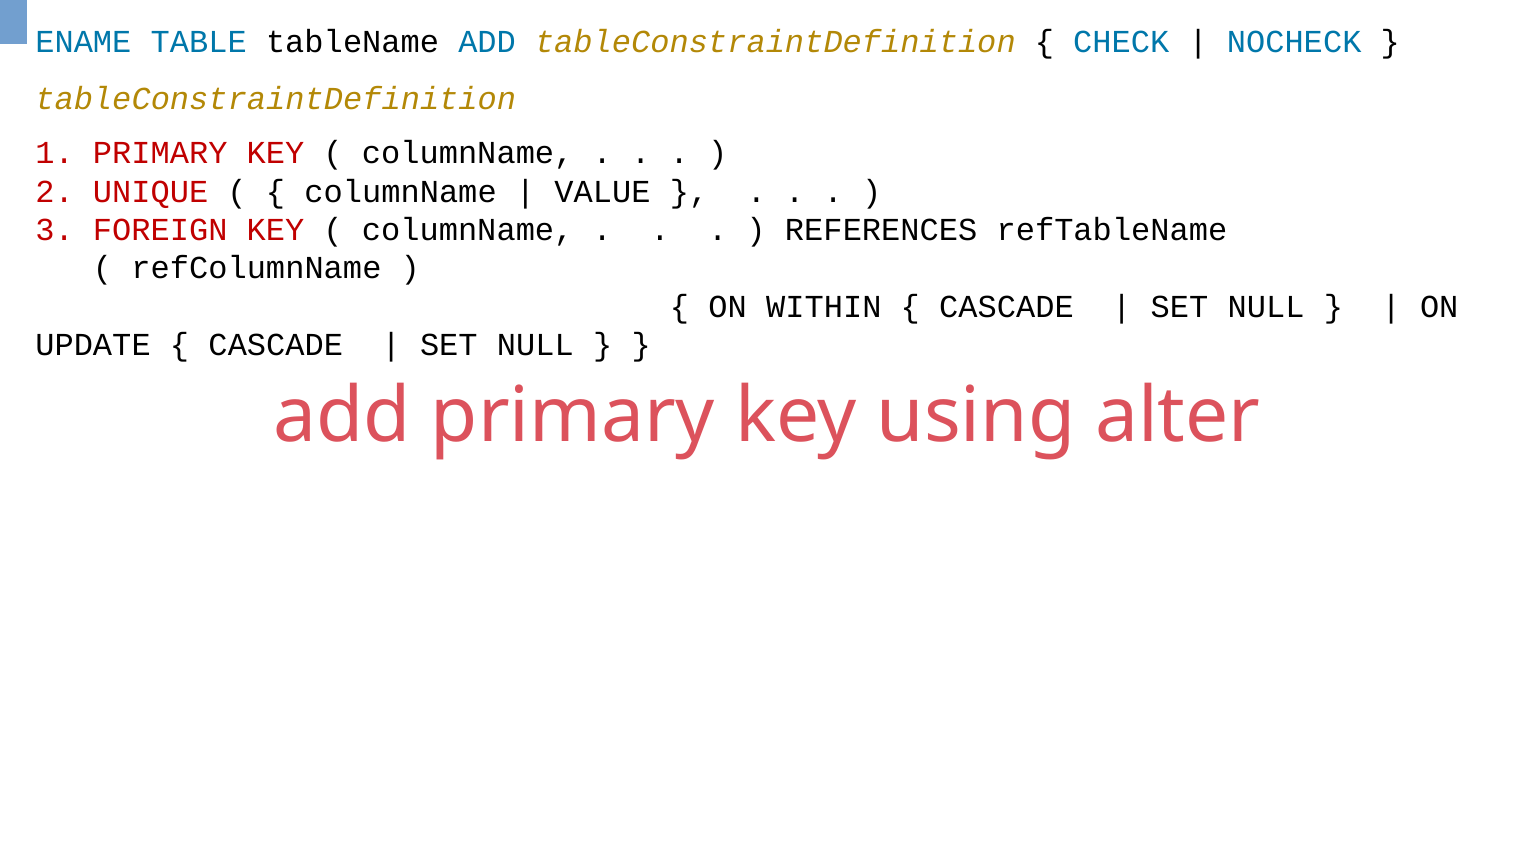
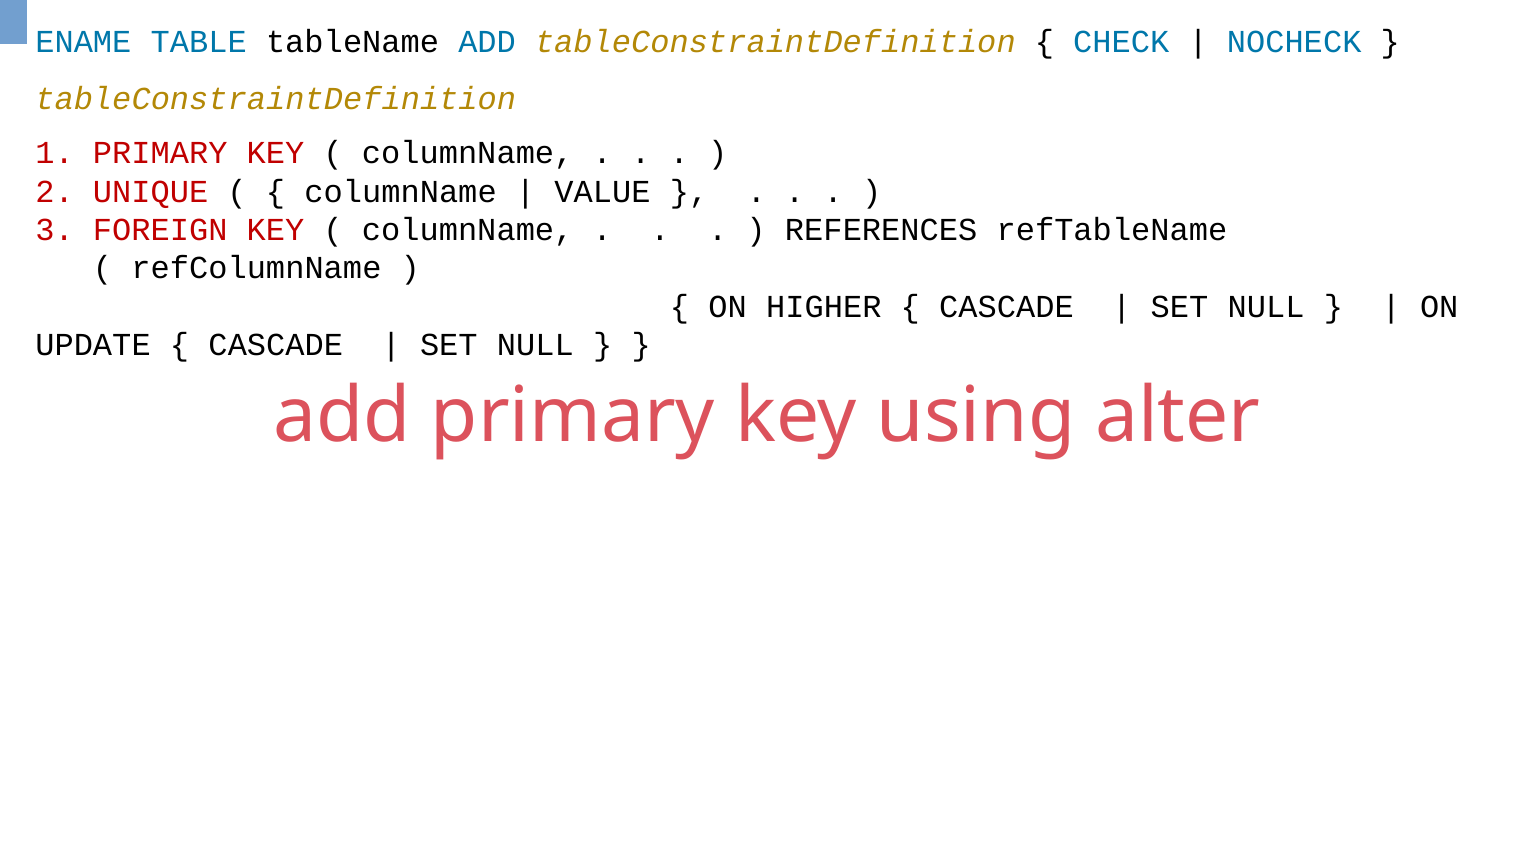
WITHIN: WITHIN -> HIGHER (824, 307)
